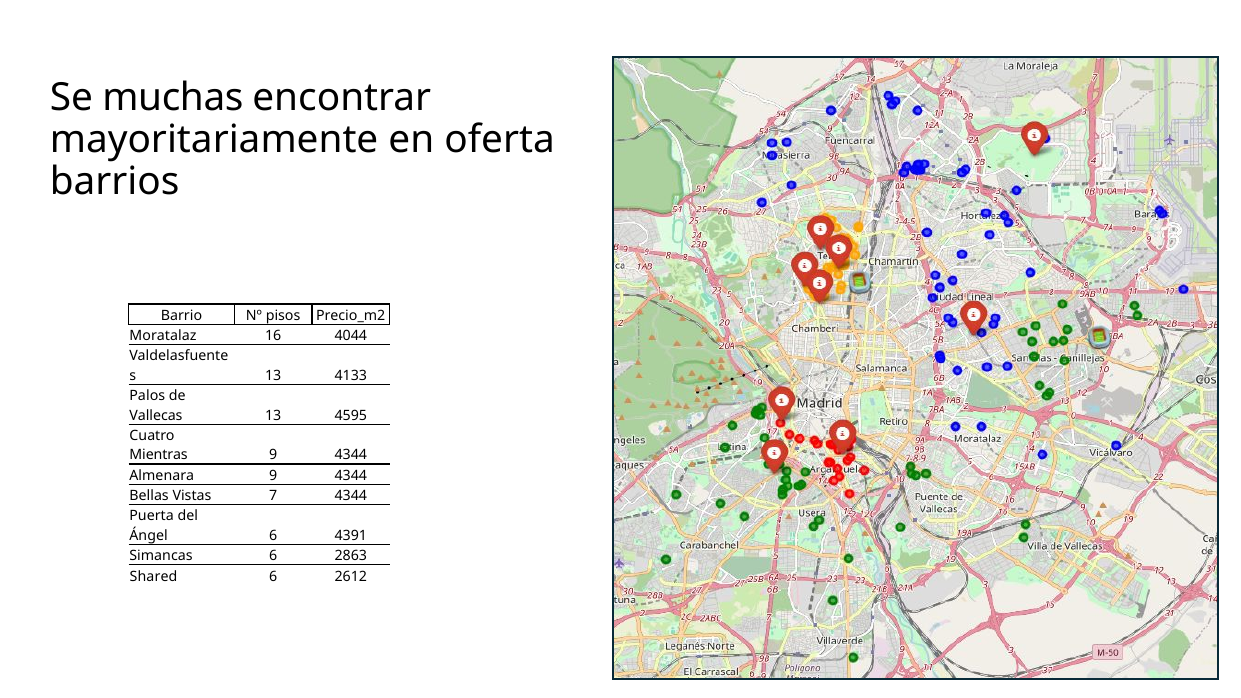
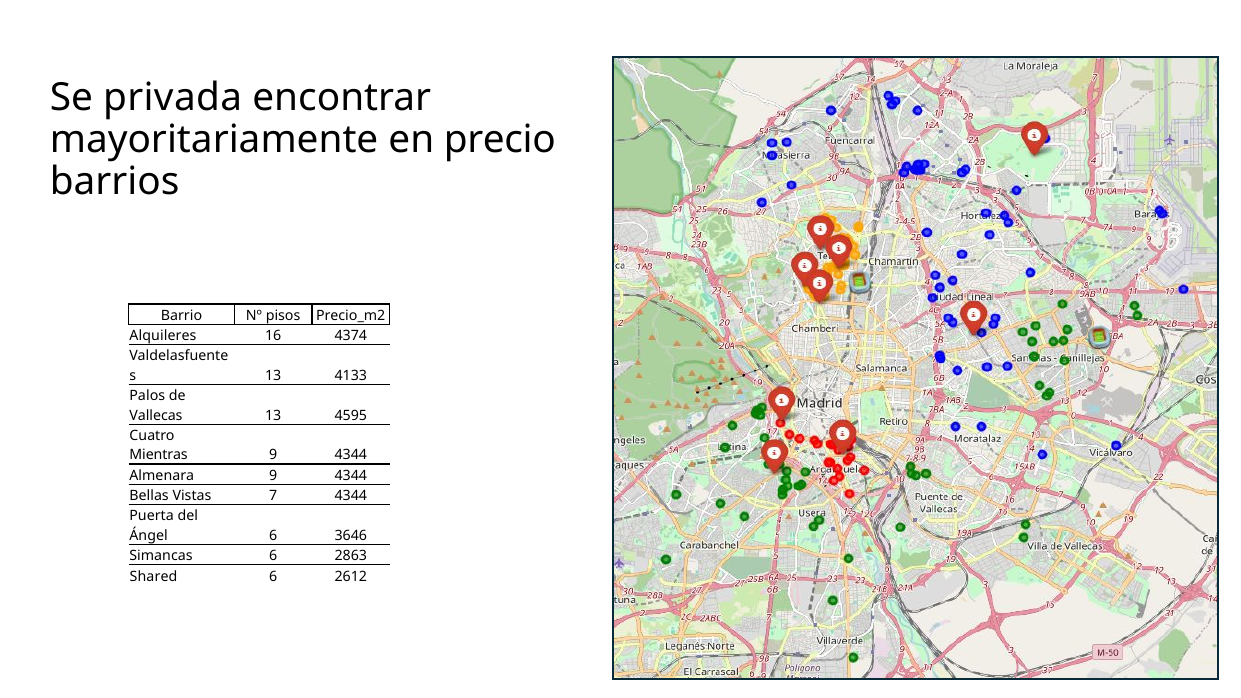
muchas: muchas -> privada (173, 98)
oferta: oferta -> precio (500, 140)
Moratalaz: Moratalaz -> Alquileres (163, 336)
4044: 4044 -> 4374 (351, 336)
4391: 4391 -> 3646 (351, 536)
